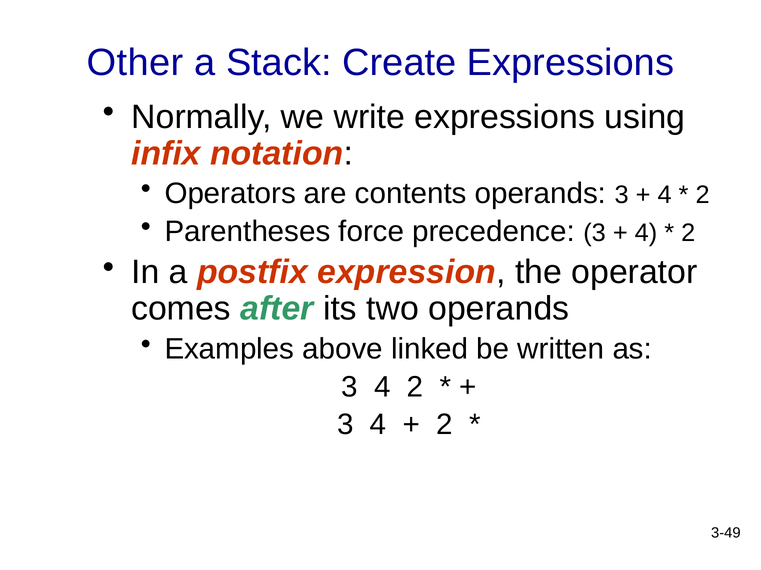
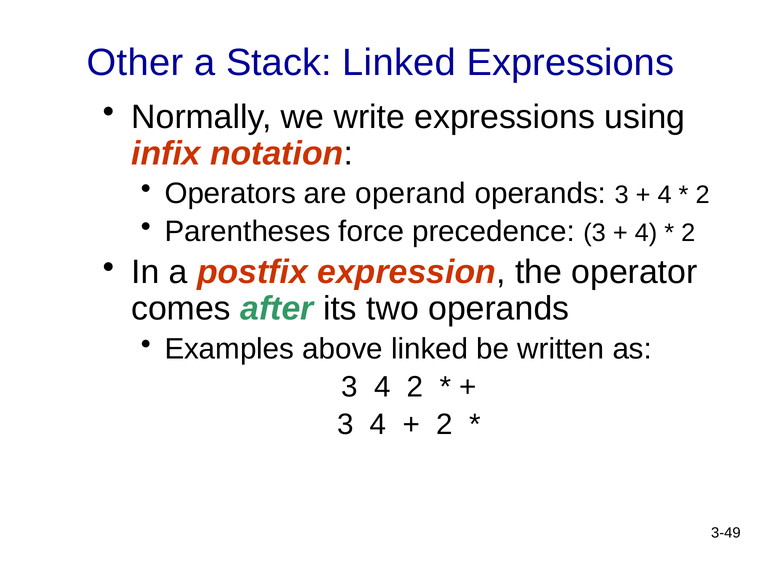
Stack Create: Create -> Linked (399, 63)
contents: contents -> operand (411, 194)
